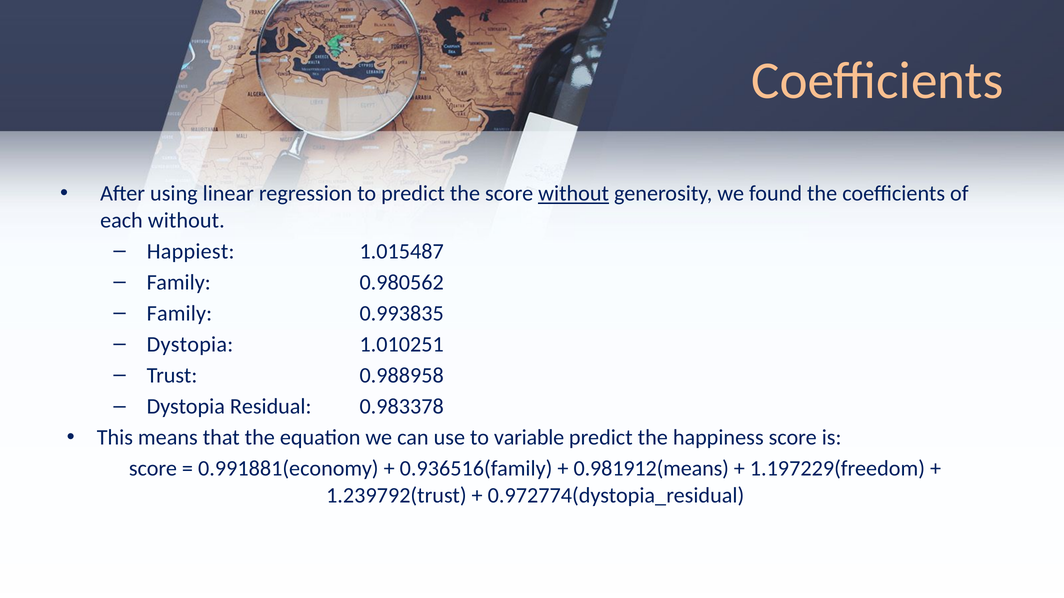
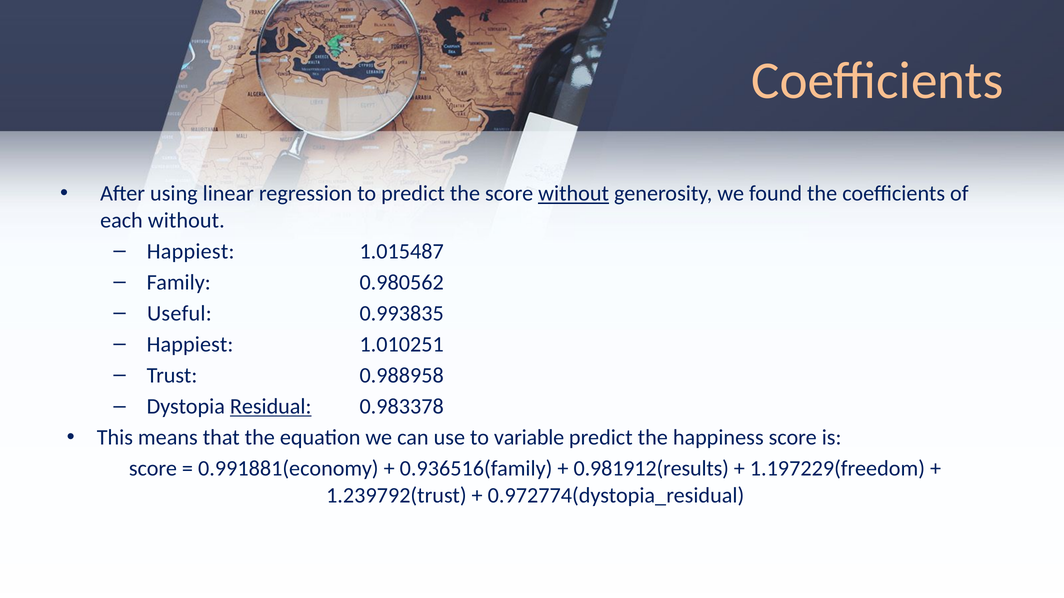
Family: Family -> Useful (179, 314)
Dystopia: Dystopia -> Happiest (190, 345)
Residual underline: none -> present (271, 407)
0.981912(means: 0.981912(means -> 0.981912(results (651, 469)
